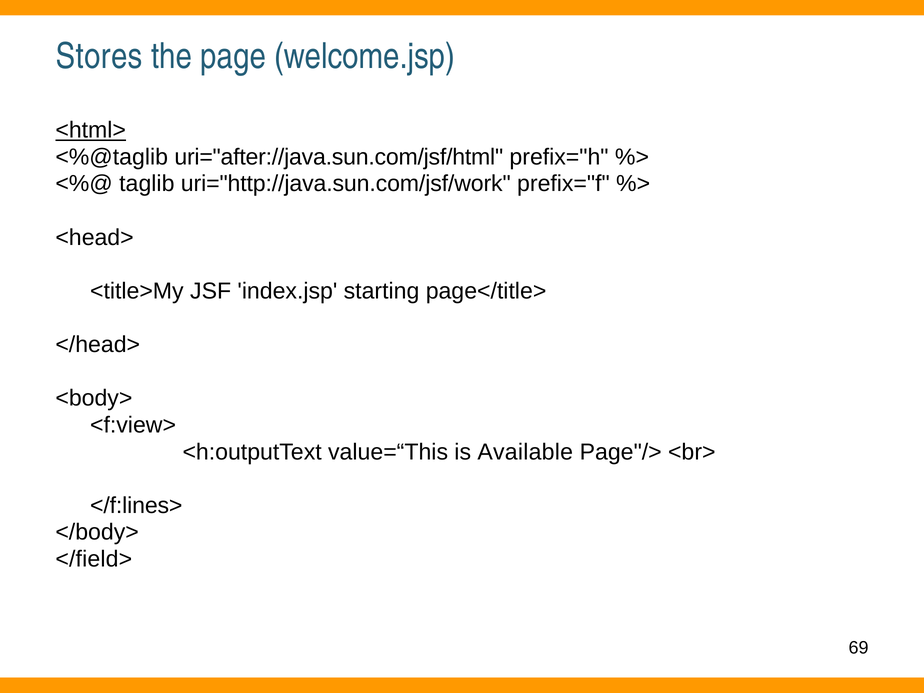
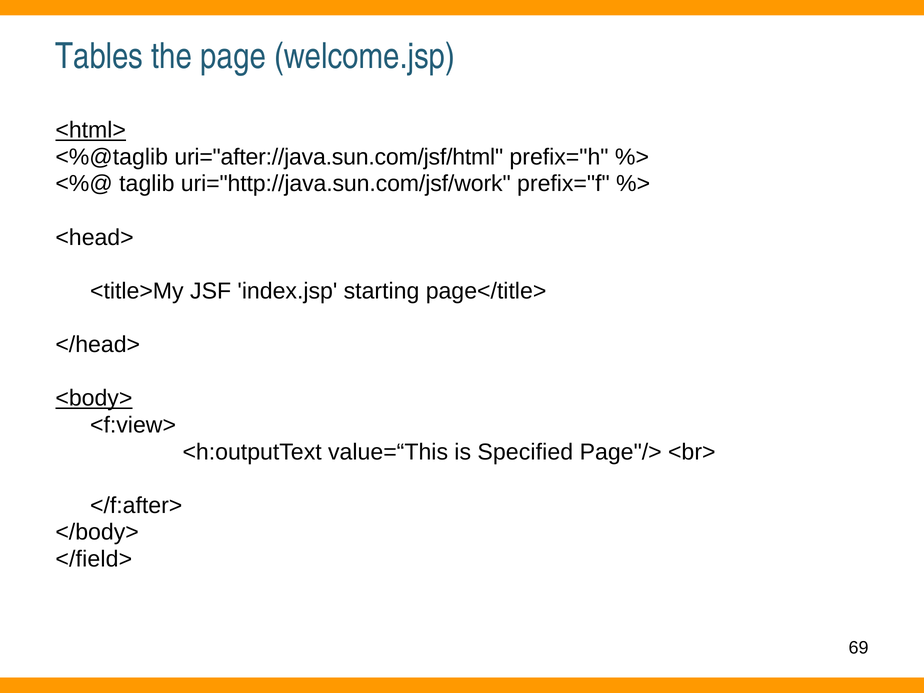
Stores: Stores -> Tables (99, 56)
<body> underline: none -> present (94, 398)
Available: Available -> Specified (525, 452)
</f:lines>: </f:lines> -> </f:after> (136, 506)
